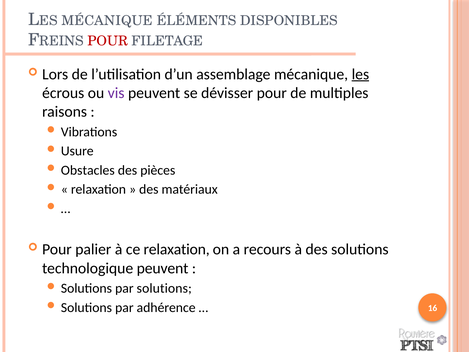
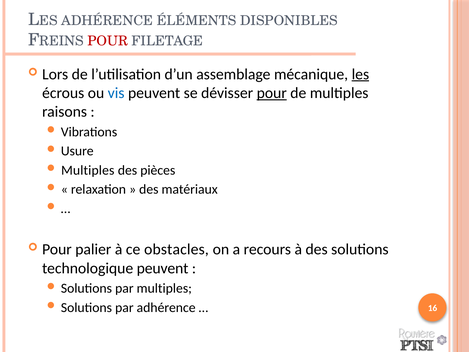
MÉCANIQUE: MÉCANIQUE -> ADHÉRENCE (107, 21)
vis colour: purple -> blue (116, 93)
pour underline: none -> present (272, 93)
Obstacles: Obstacles -> Multiples (88, 170)
ce relaxation: relaxation -> obstacles (176, 249)
par solutions: solutions -> multiples (164, 288)
